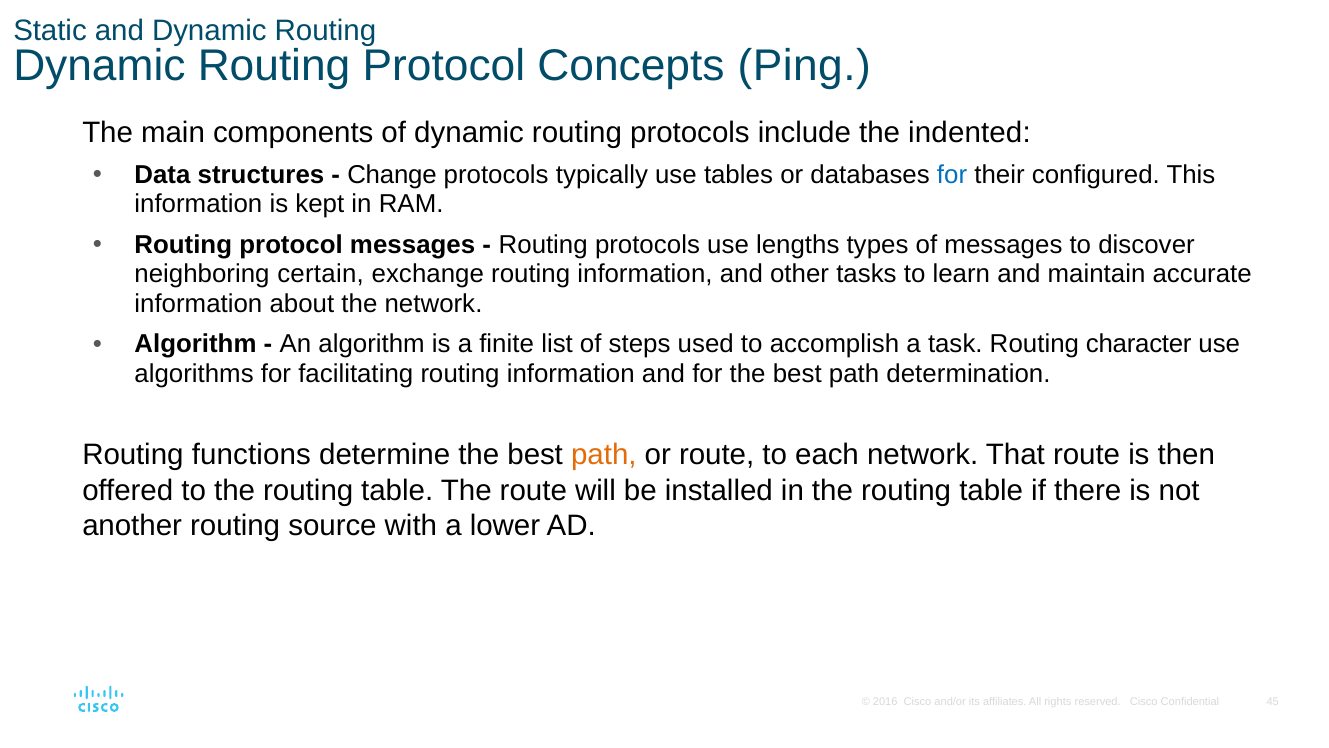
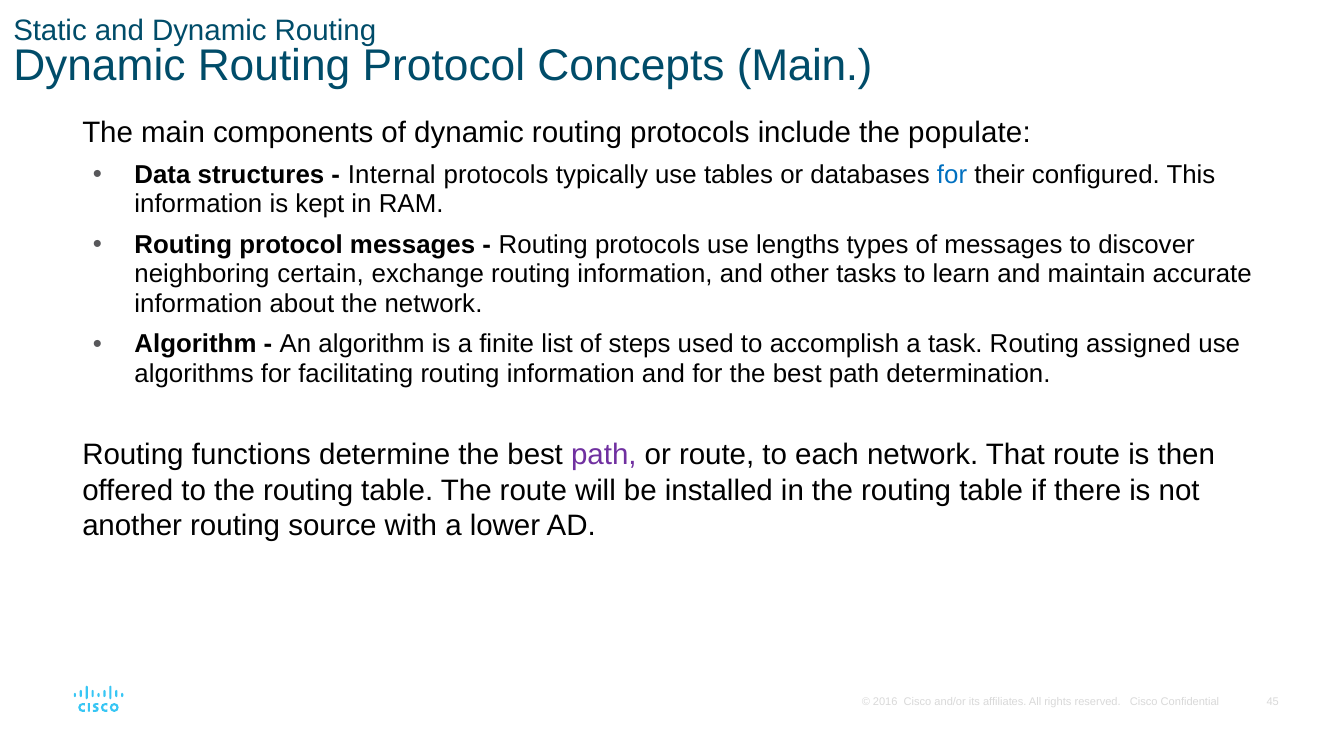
Concepts Ping: Ping -> Main (805, 65)
indented: indented -> populate (969, 133)
Change: Change -> Internal (392, 175)
character: character -> assigned (1139, 344)
path colour: orange -> purple (604, 455)
